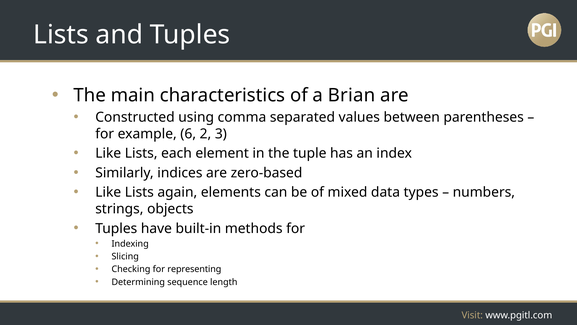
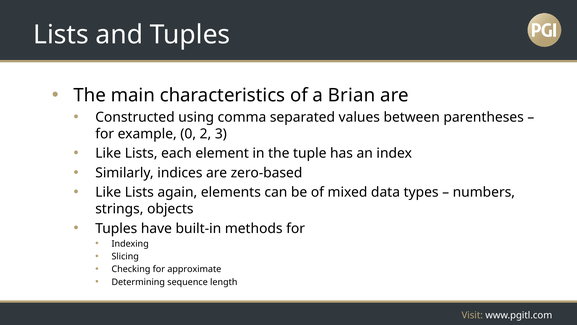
6: 6 -> 0 (188, 134)
representing: representing -> approximate (194, 269)
